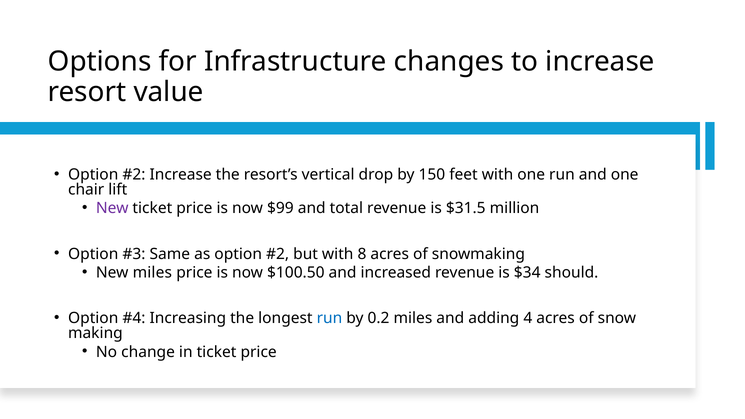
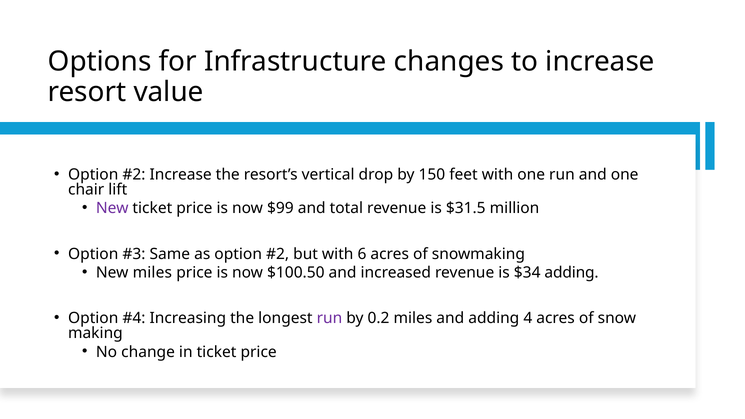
8: 8 -> 6 (362, 254)
$34 should: should -> adding (572, 272)
run colour: blue -> purple (329, 318)
